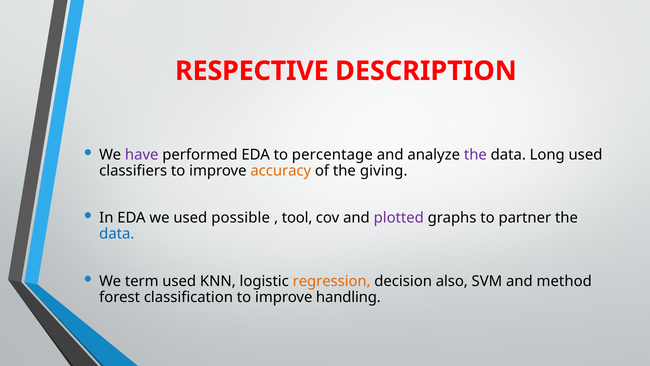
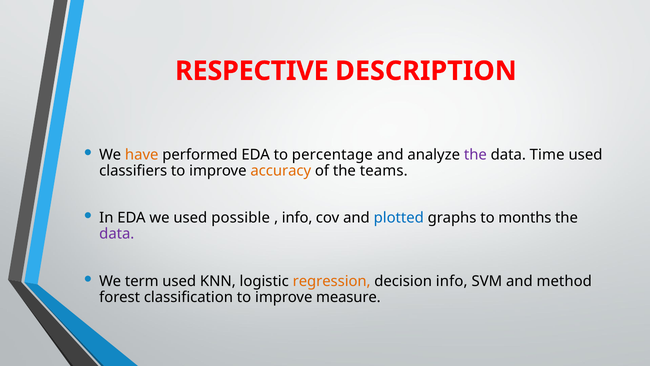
have colour: purple -> orange (142, 155)
Long: Long -> Time (547, 155)
giving: giving -> teams (384, 171)
tool: tool -> info (297, 218)
plotted colour: purple -> blue (399, 218)
partner: partner -> months (525, 218)
data colour: blue -> purple (117, 234)
decision also: also -> info (452, 281)
handling: handling -> measure (348, 297)
